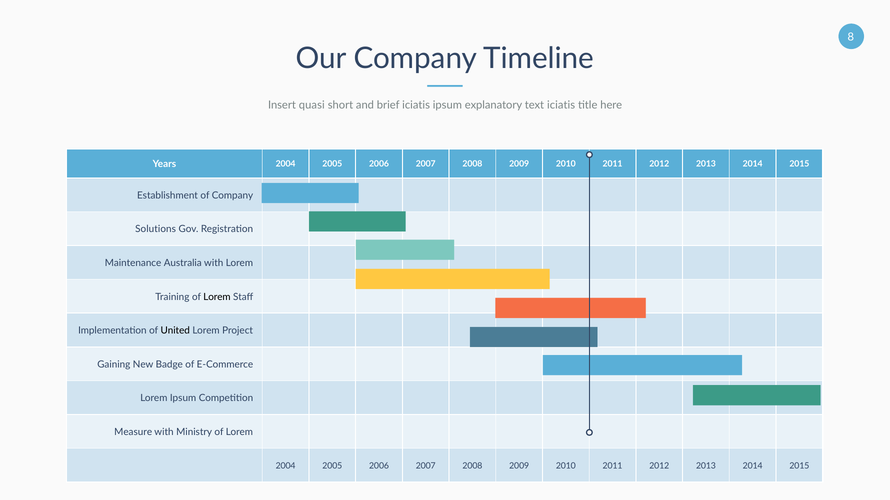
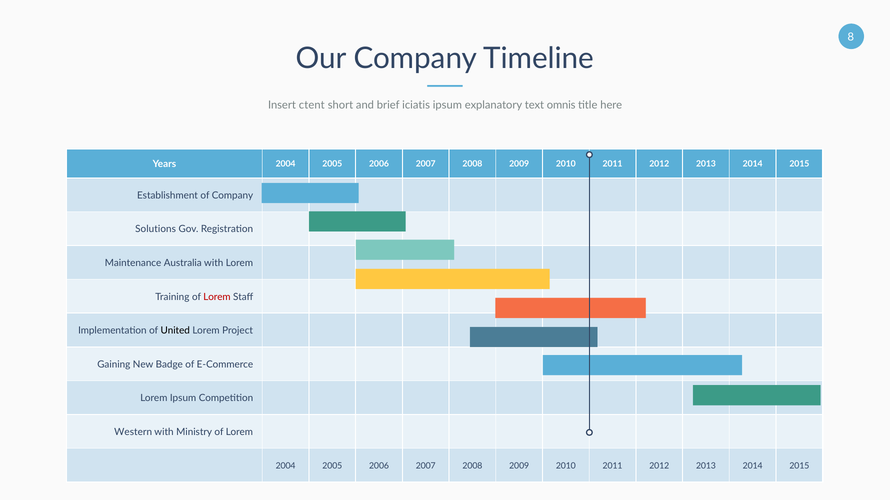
quasi: quasi -> ctent (312, 105)
text iciatis: iciatis -> omnis (561, 105)
Lorem colour: black -> red (217, 297)
Measure: Measure -> Western (133, 433)
